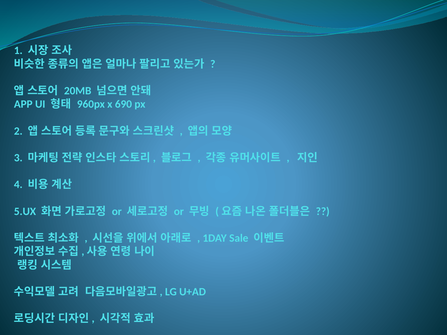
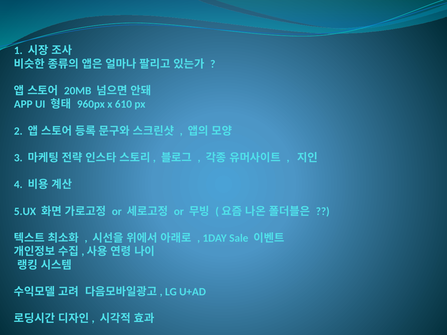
690: 690 -> 610 (123, 104)
